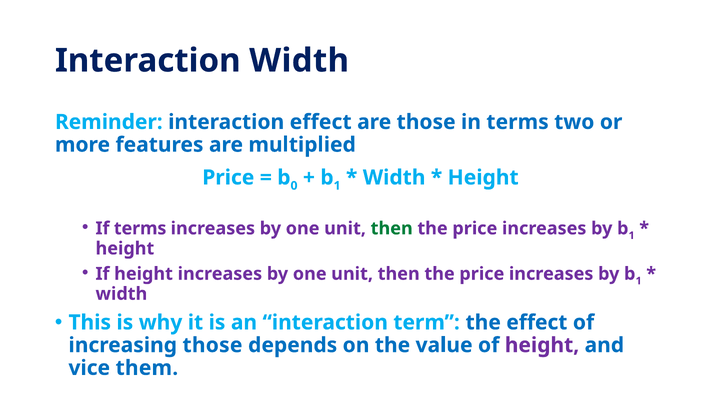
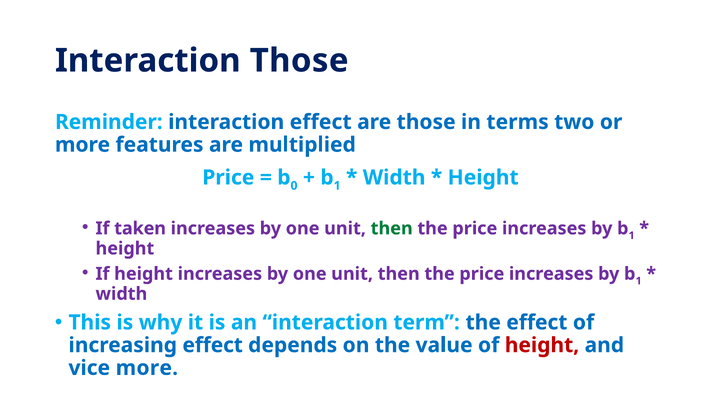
Interaction Width: Width -> Those (299, 61)
If terms: terms -> taken (140, 228)
increasing those: those -> effect (213, 345)
height colour: purple -> red (542, 345)
vice them: them -> more (147, 368)
